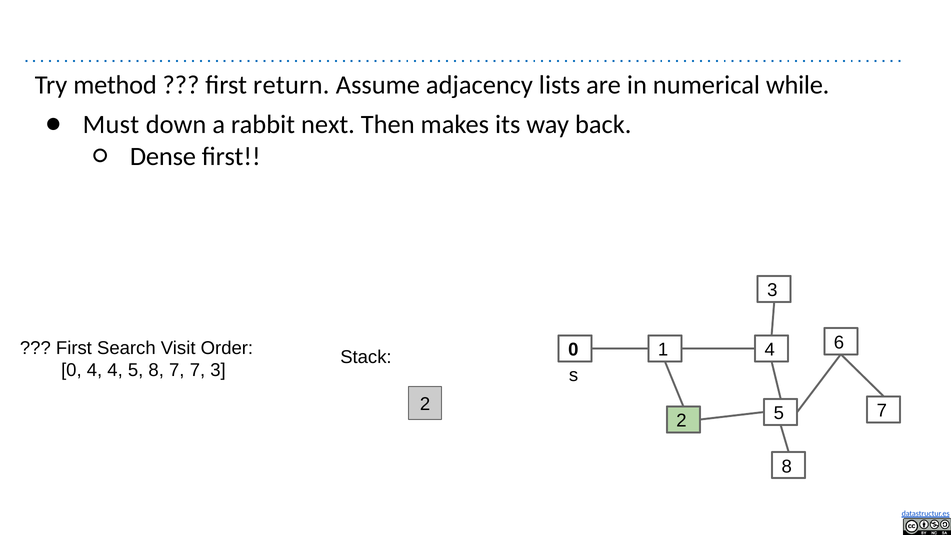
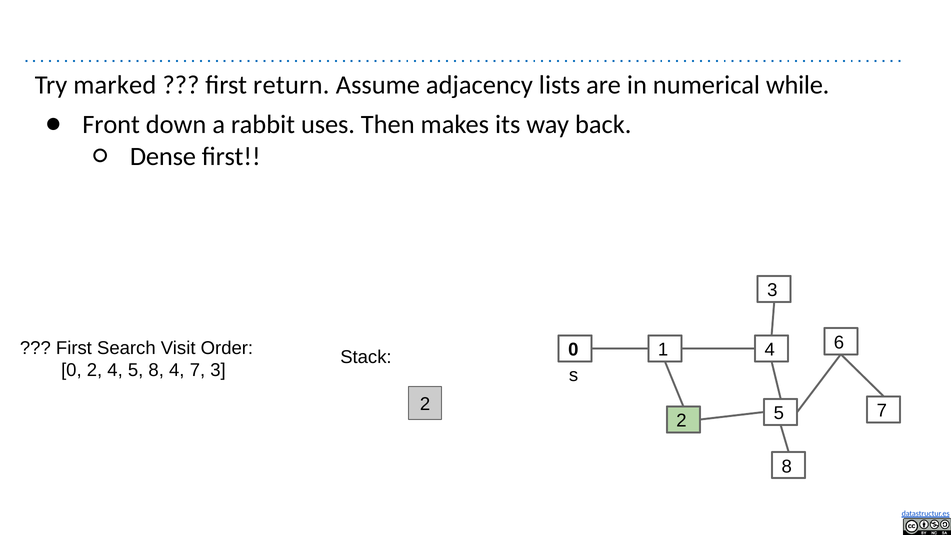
method: method -> marked (115, 85)
Must: Must -> Front (111, 125)
next: next -> uses (328, 125)
0 4: 4 -> 2 (95, 370)
8 7: 7 -> 4 (177, 370)
